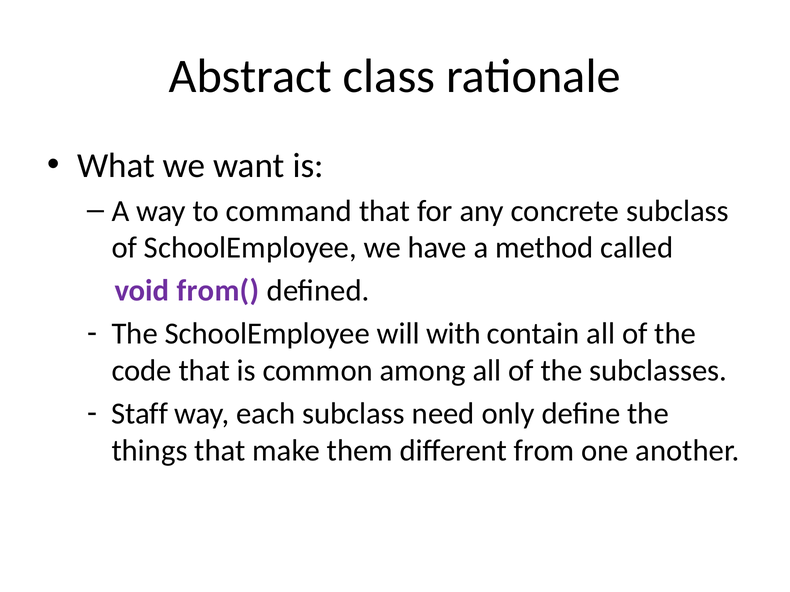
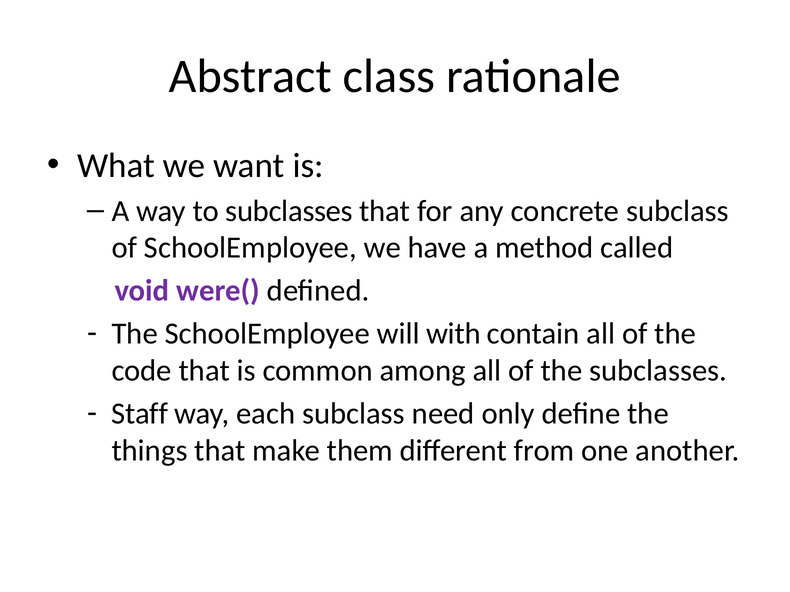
to command: command -> subclasses (289, 211)
from(: from( -> were( (218, 291)
